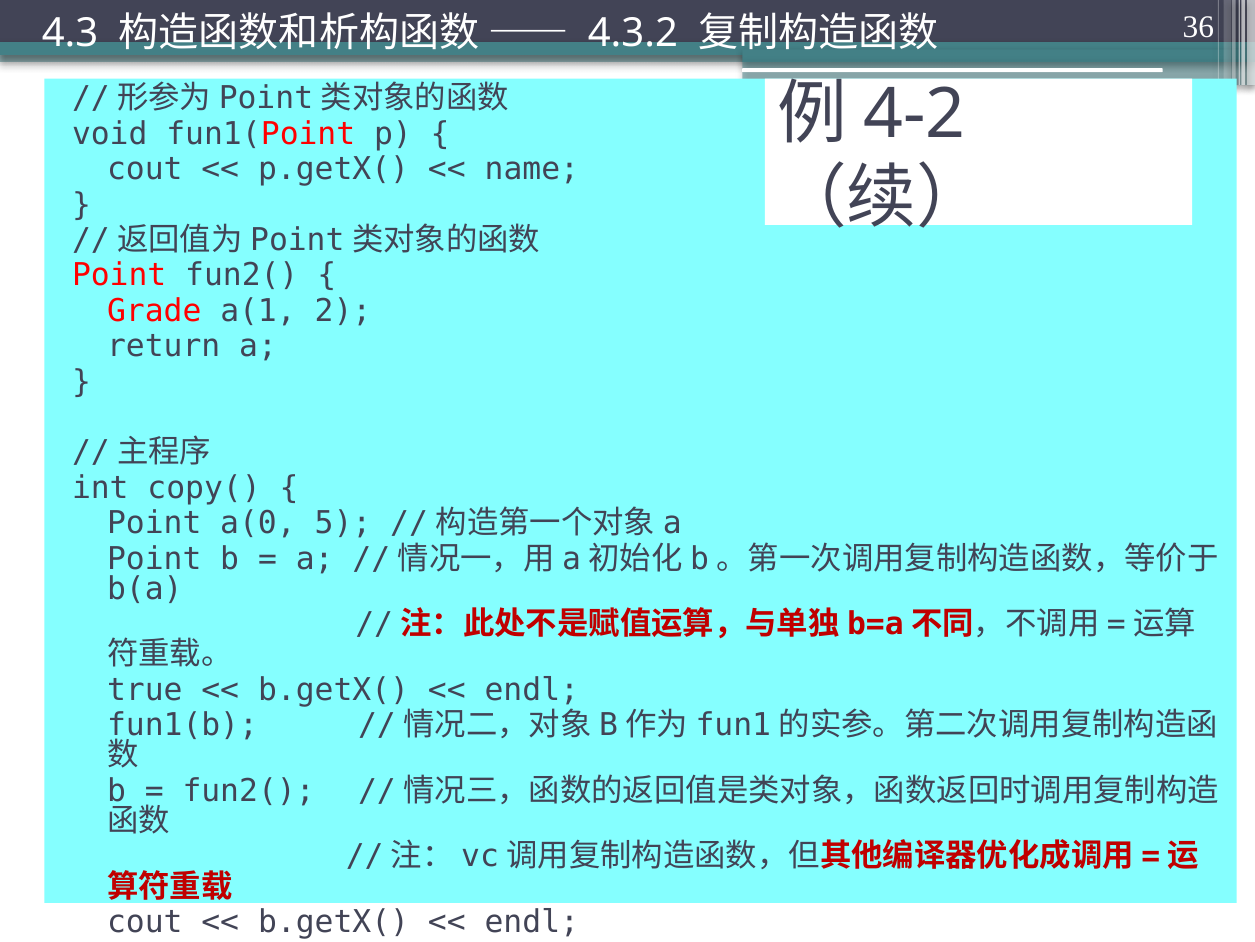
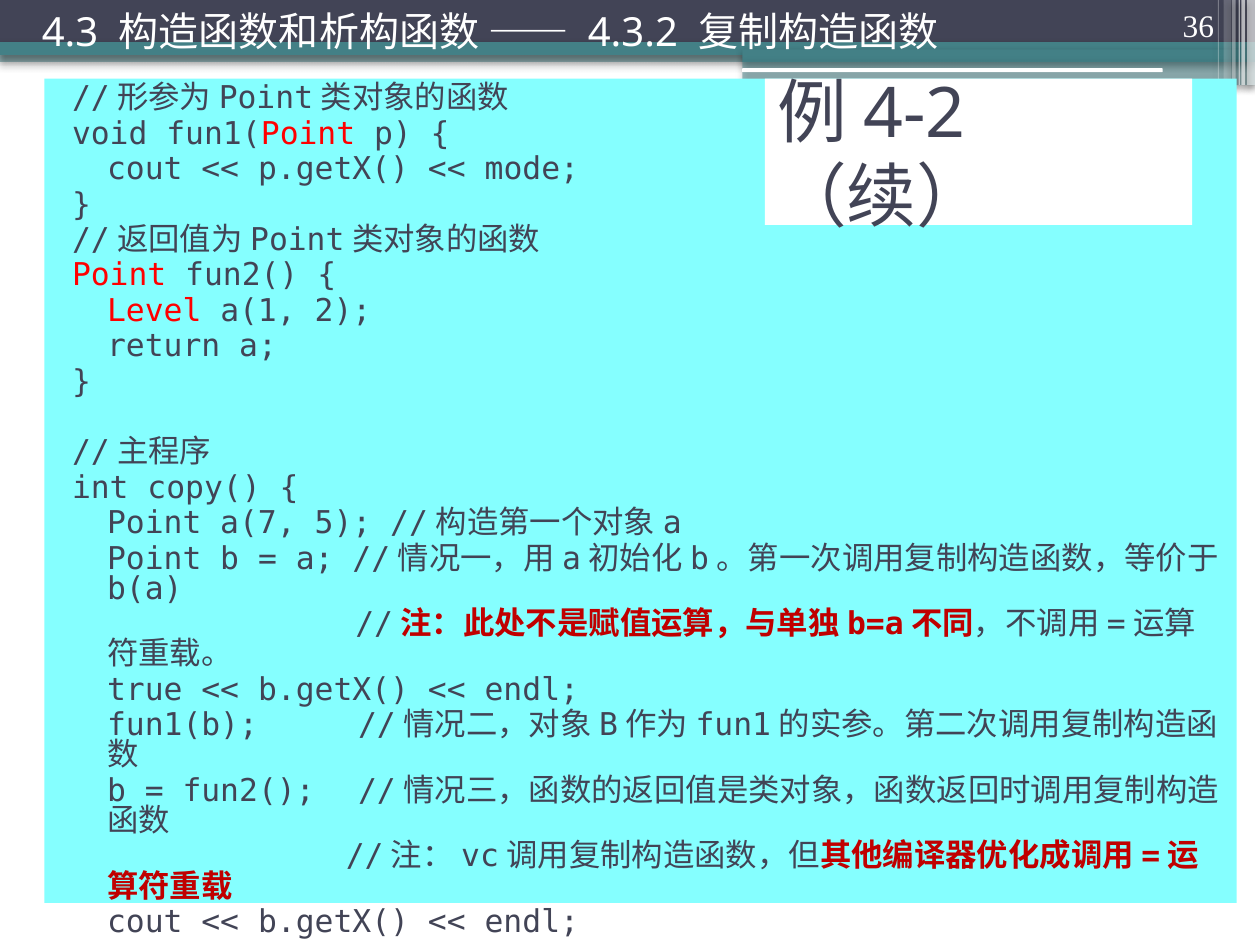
name: name -> mode (532, 169)
Grade: Grade -> Level (154, 311)
a(0: a(0 -> a(7 (258, 523)
